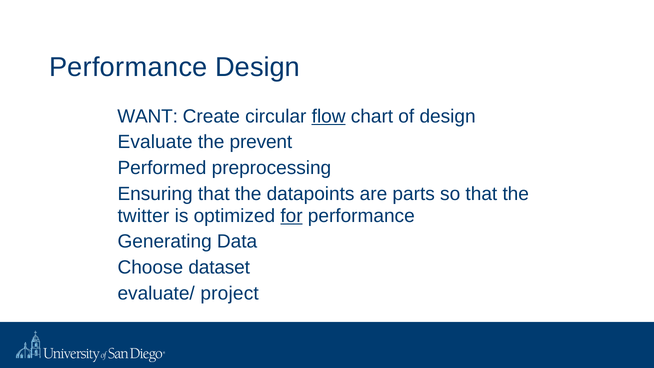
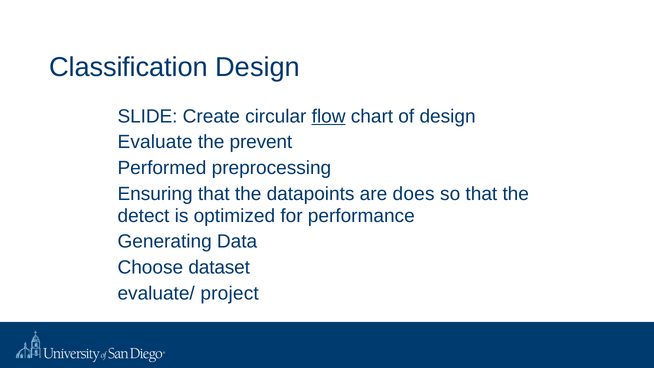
Performance: Performance -> Classification (128, 67)
WANT: WANT -> SLIDE (148, 116)
parts: parts -> does (414, 194)
twitter: twitter -> detect (143, 216)
for underline: present -> none (292, 216)
